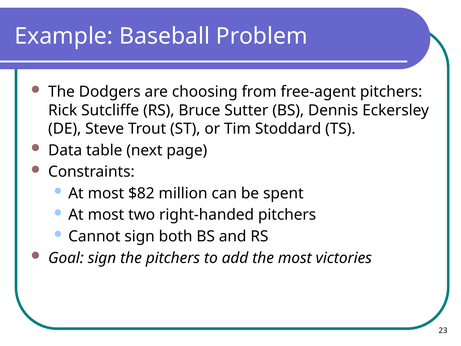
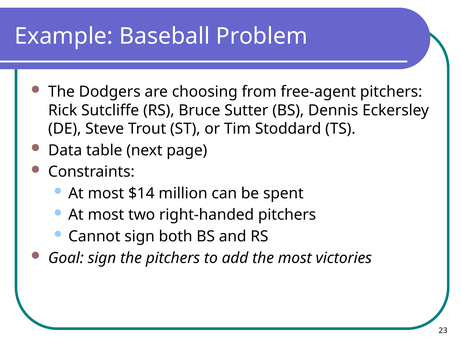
$82: $82 -> $14 (141, 193)
